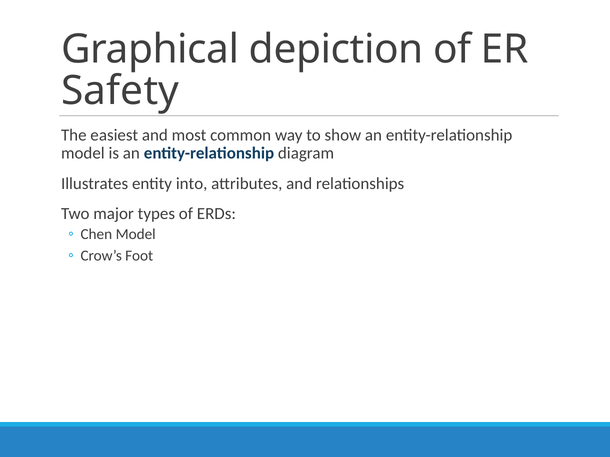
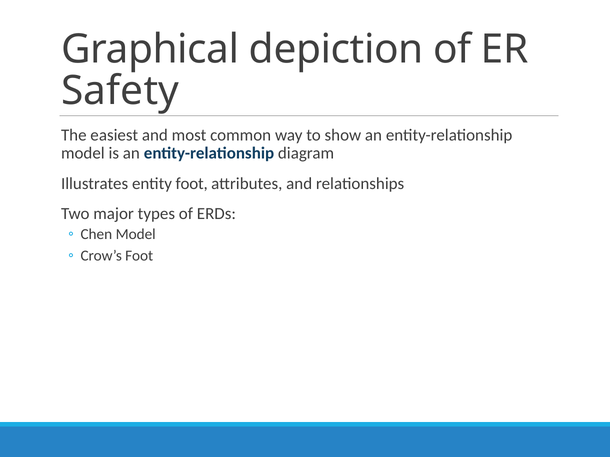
entity into: into -> foot (192, 184)
